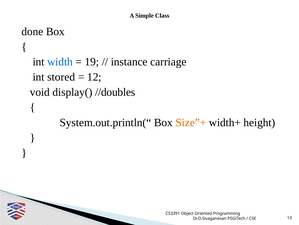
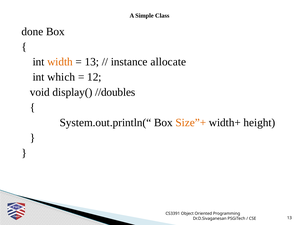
width colour: blue -> orange (60, 62)
19: 19 -> 13 (92, 62)
carriage: carriage -> allocate (168, 62)
stored: stored -> which (61, 77)
